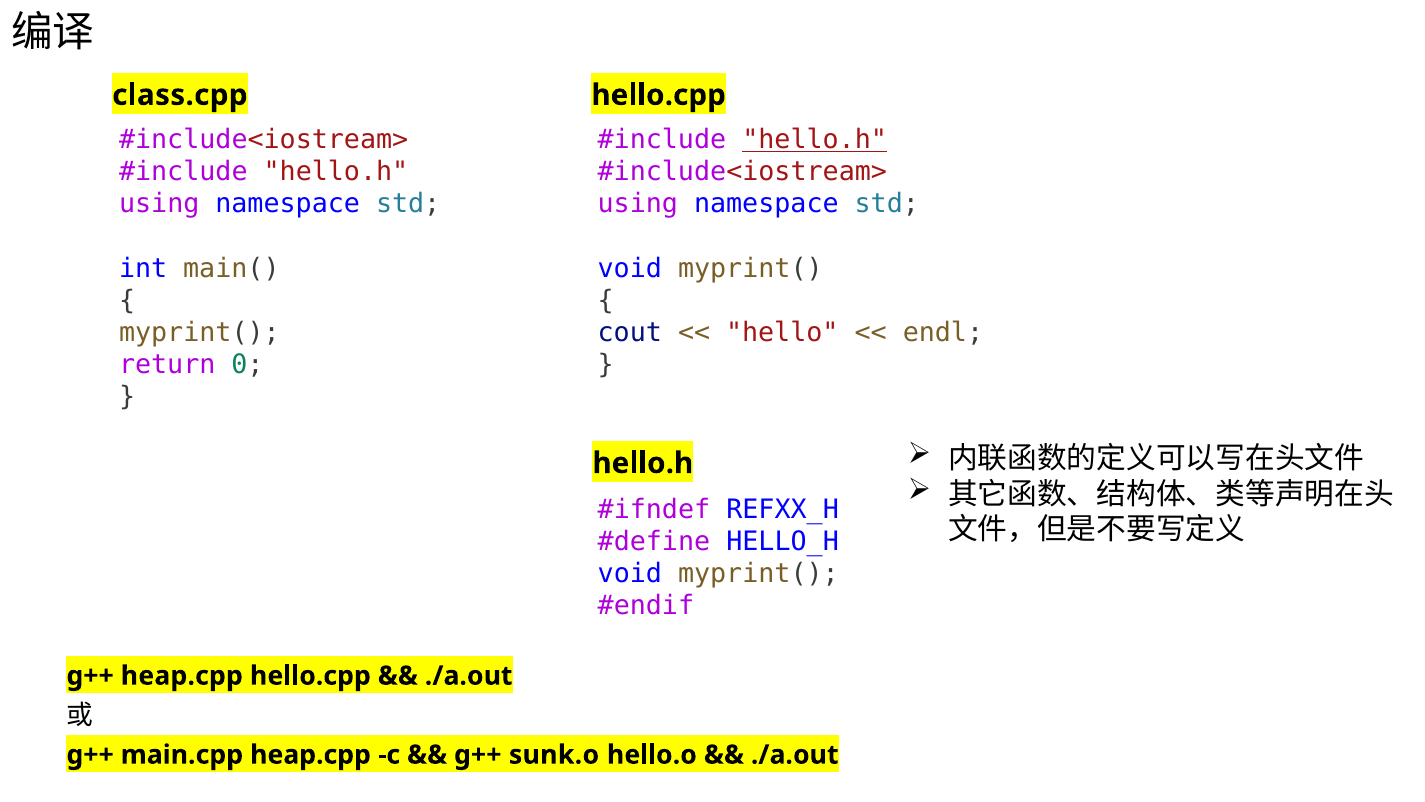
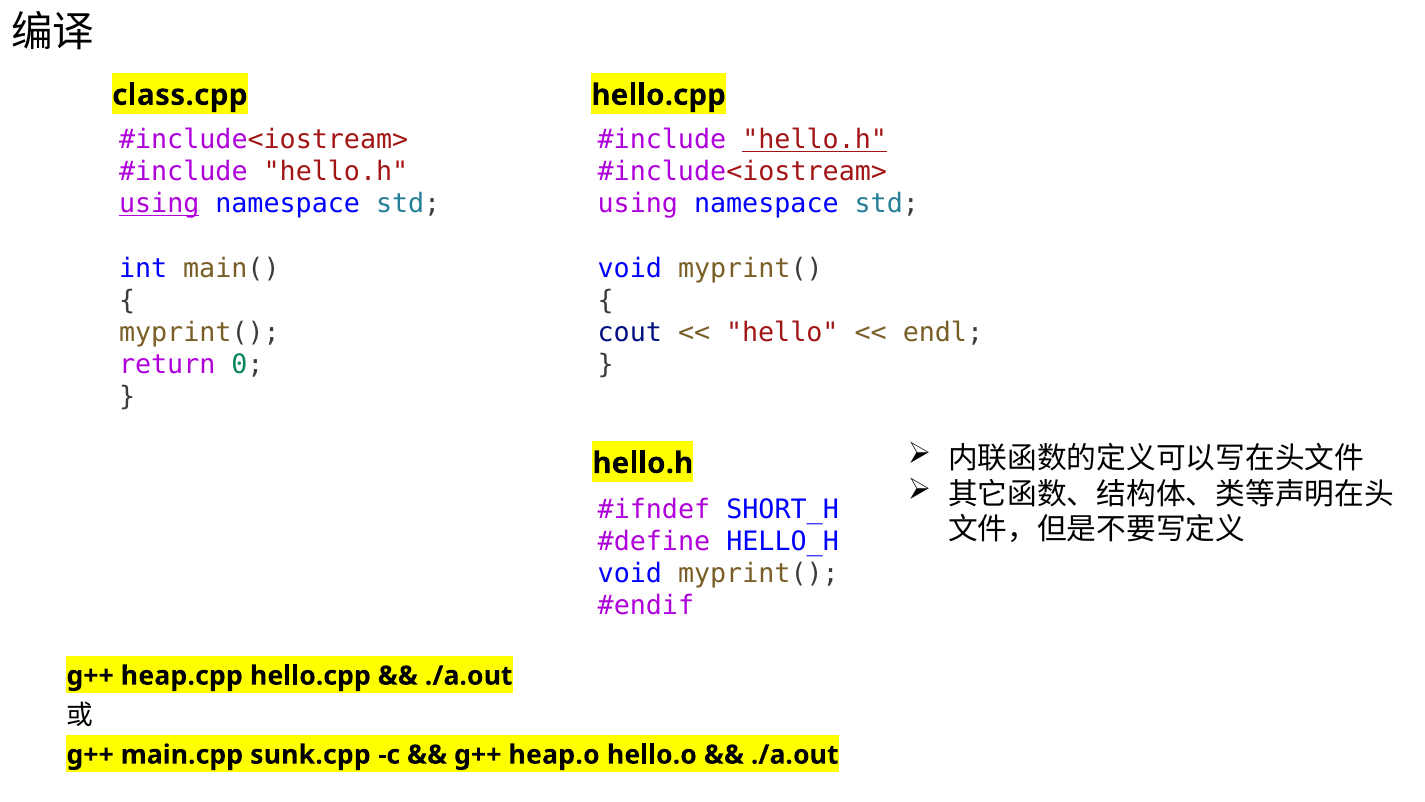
using underline: none -> present (159, 204)
REFXX_H: REFXX_H -> SHORT_H (783, 509)
main.cpp heap.cpp: heap.cpp -> sunk.cpp (310, 754)
sunk.o: sunk.o -> heap.o (554, 754)
